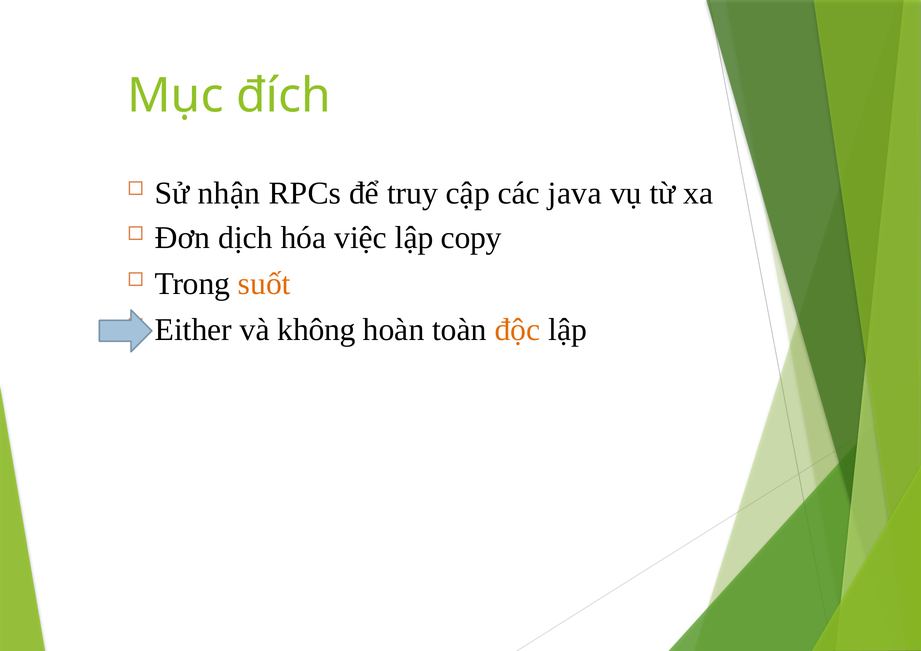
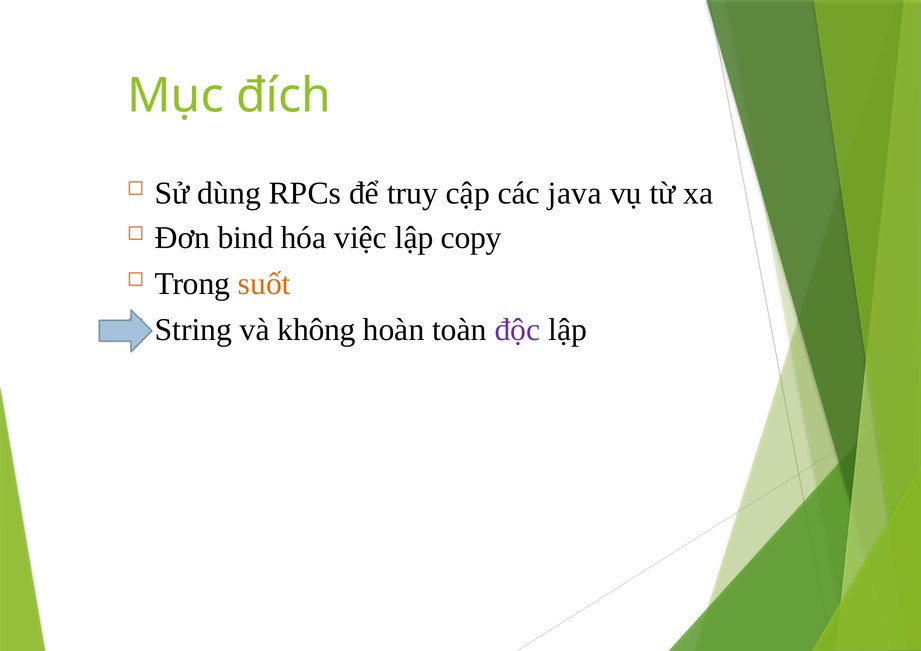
nhận: nhận -> dùng (229, 193)
dịch: dịch -> bind (246, 238)
Either: Either -> String (193, 330)
độc colour: orange -> purple (517, 330)
